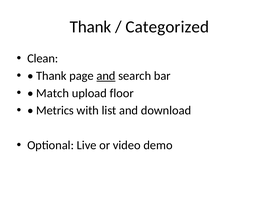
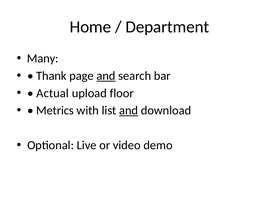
Thank: Thank -> Home (90, 27)
Categorized: Categorized -> Department (167, 27)
Clean: Clean -> Many (43, 59)
Match: Match -> Actual (53, 93)
and underline: none -> present (129, 111)
